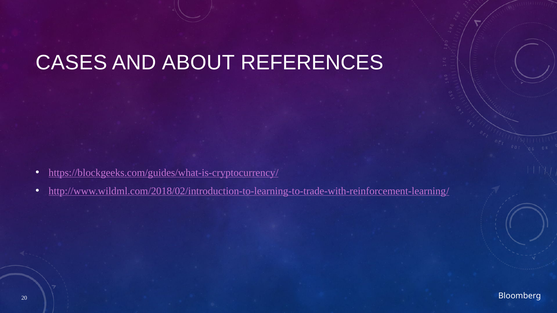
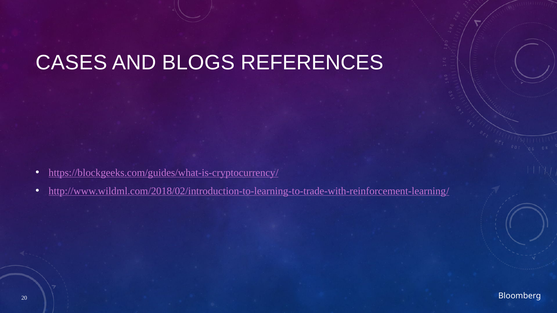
ABOUT: ABOUT -> BLOGS (198, 63)
